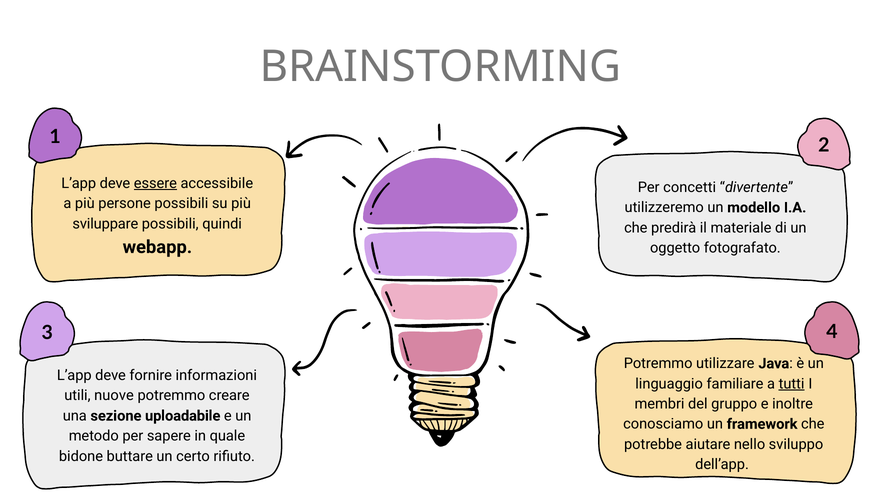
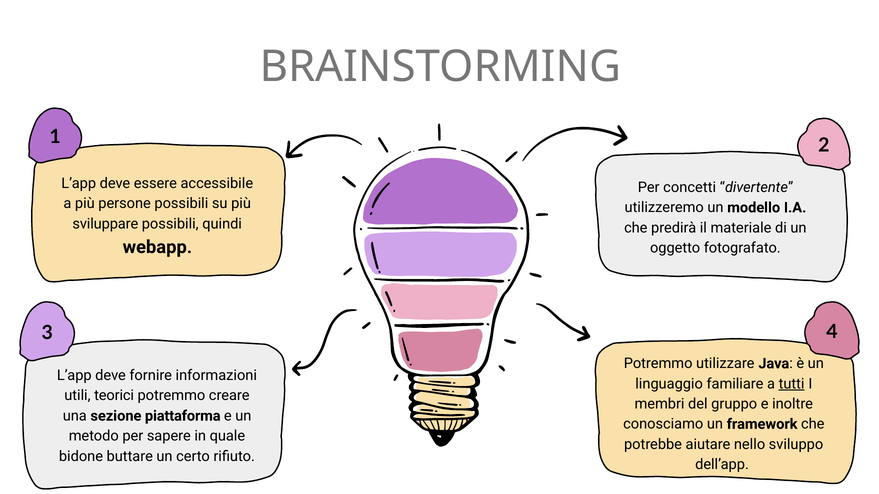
essere underline: present -> none (155, 184)
nuove: nuove -> teorici (114, 396)
uploadabile: uploadabile -> piattaforma (183, 416)
